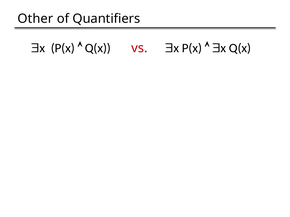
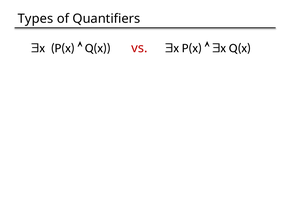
Other: Other -> Types (35, 19)
